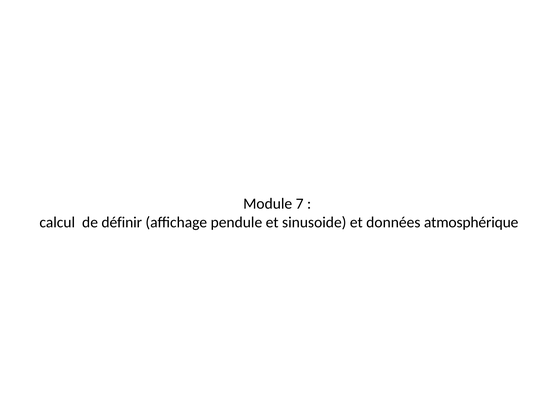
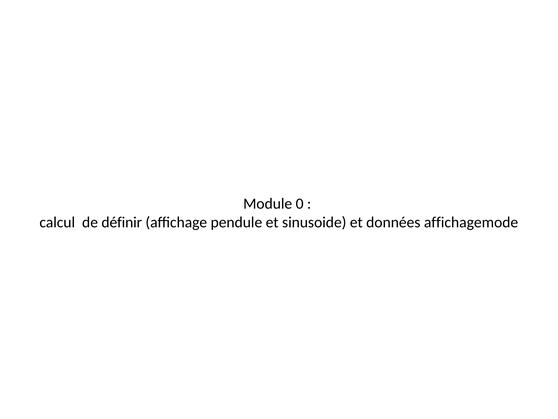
7: 7 -> 0 (300, 203)
atmosphérique: atmosphérique -> affichagemode (471, 222)
